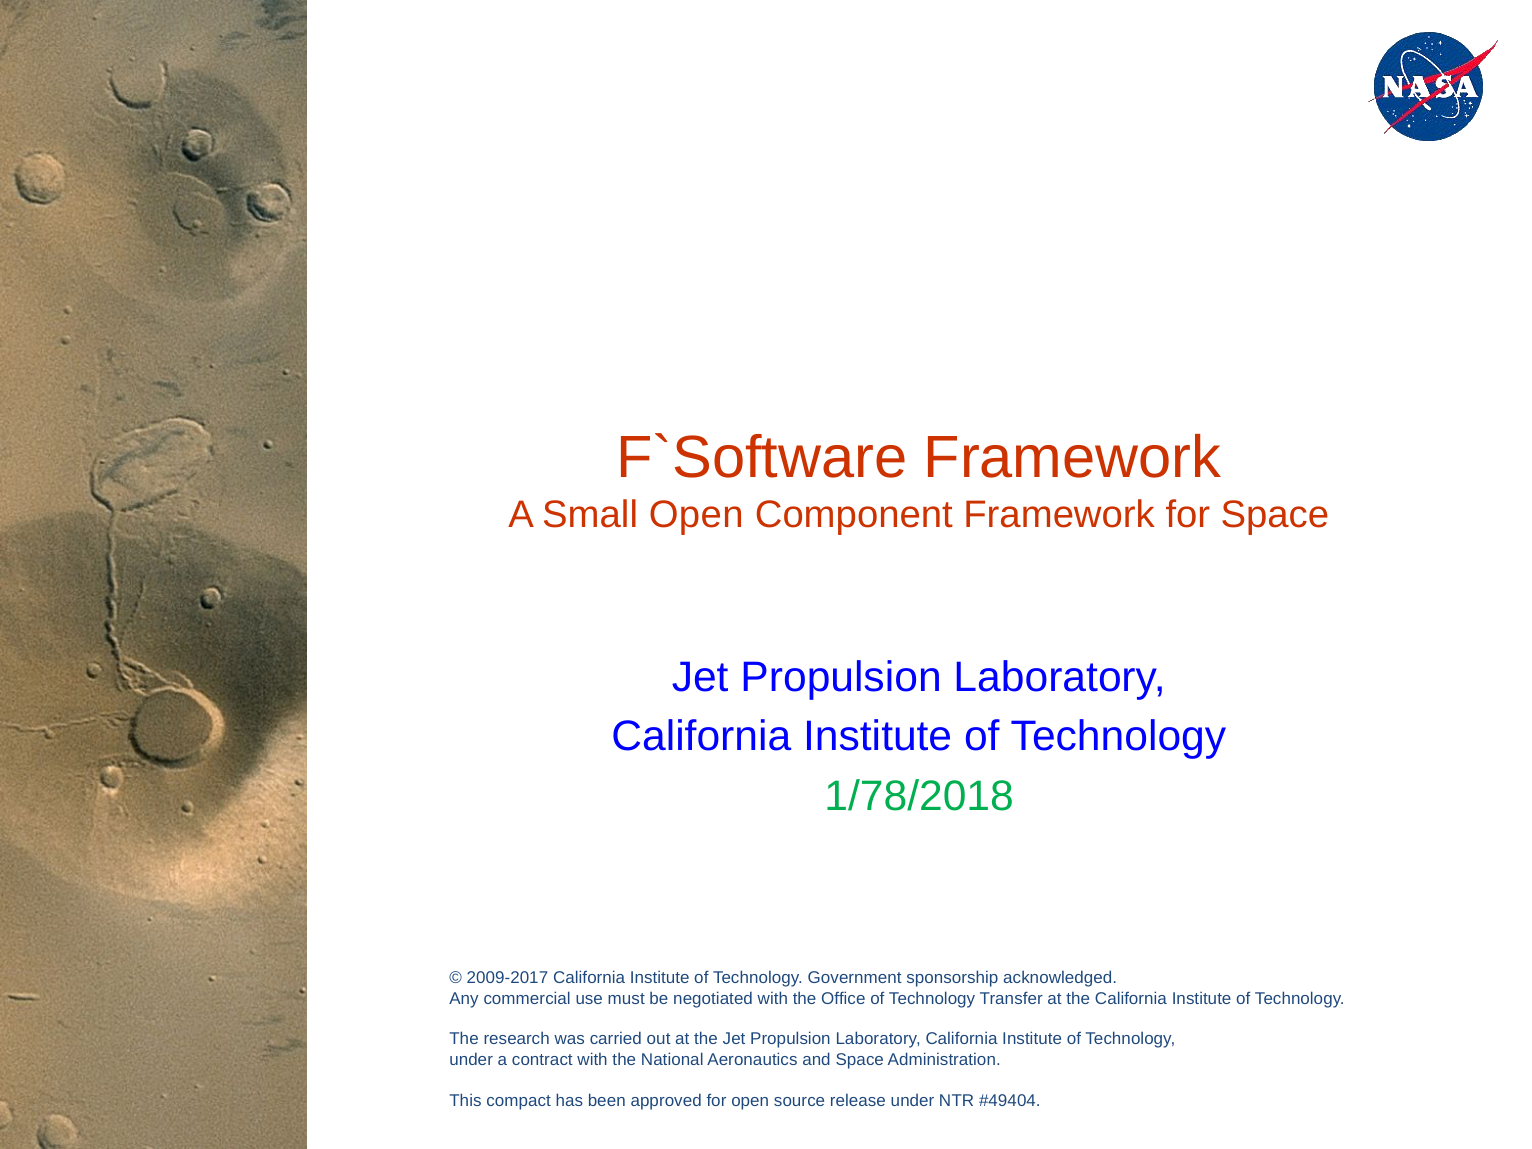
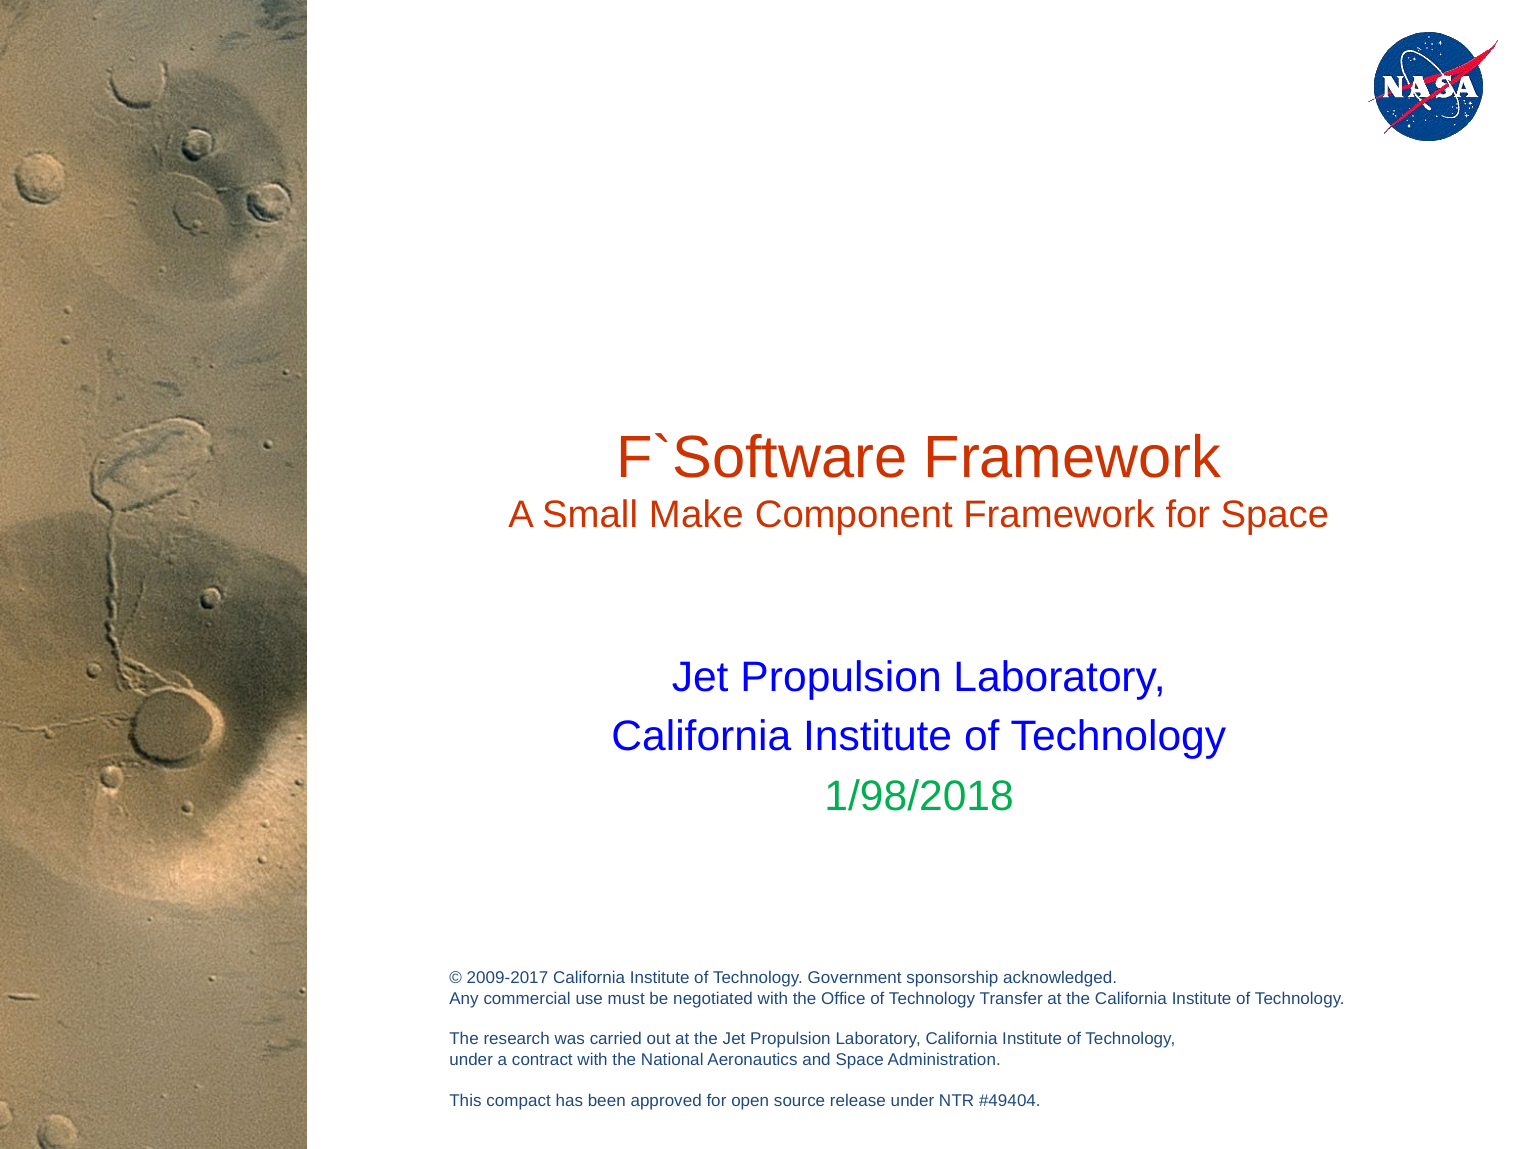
Small Open: Open -> Make (696, 515)
1/78/2018: 1/78/2018 -> 1/98/2018 (919, 796)
